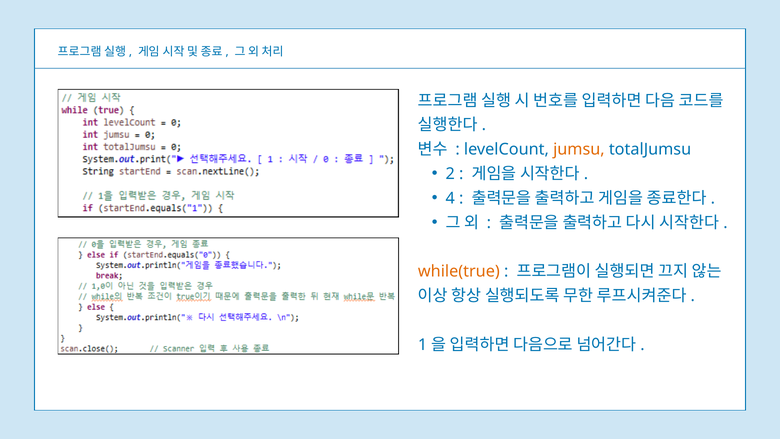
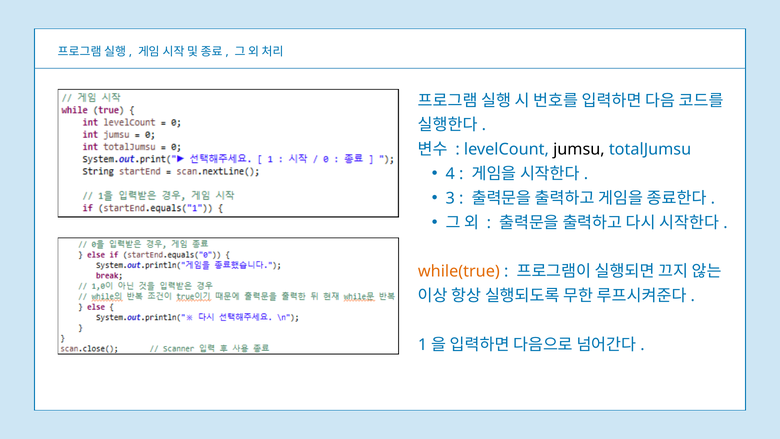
jumsu colour: orange -> black (579, 149)
2: 2 -> 4 (450, 174)
4: 4 -> 3 (450, 198)
